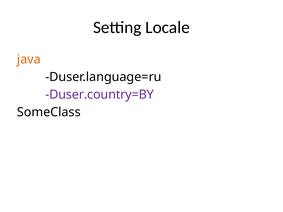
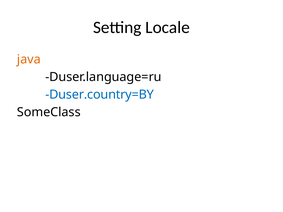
Duser.country=BY colour: purple -> blue (100, 95)
